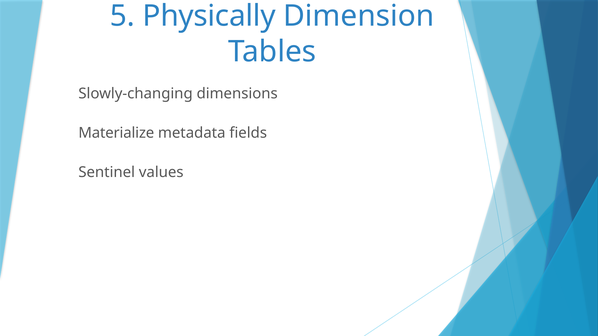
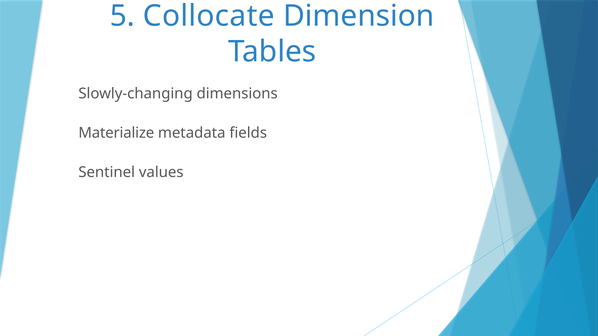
Physically: Physically -> Collocate (209, 16)
